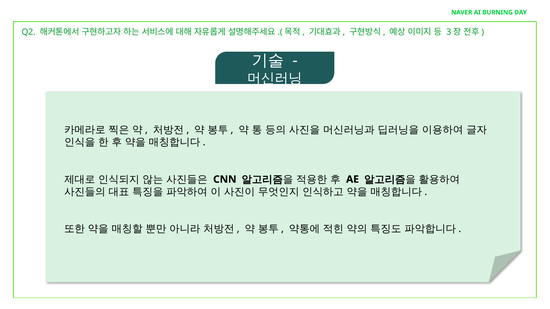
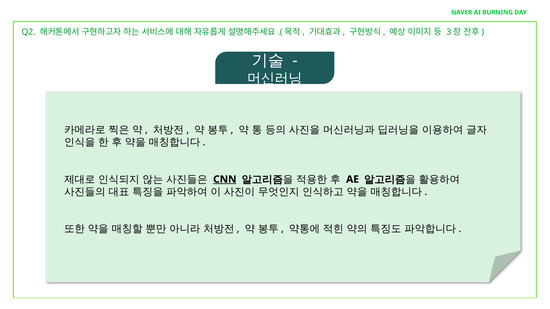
CNN underline: none -> present (225, 180)
